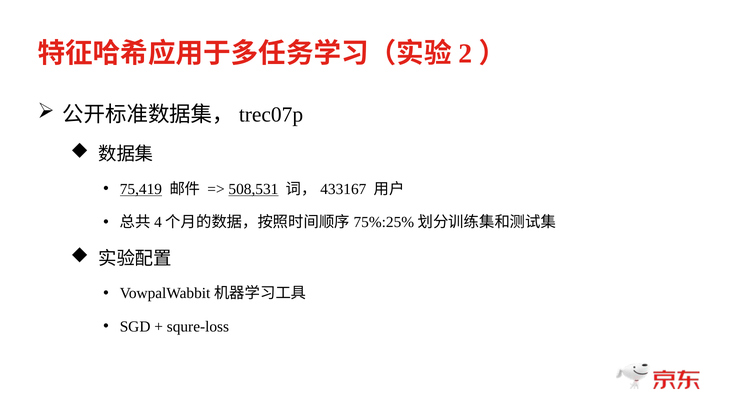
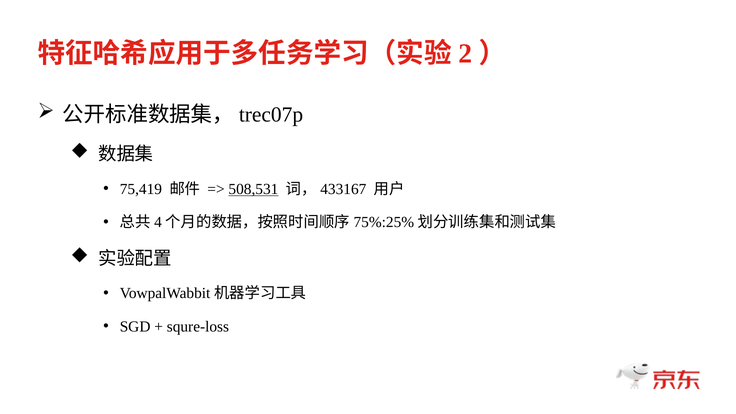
75,419 underline: present -> none (141, 189)
